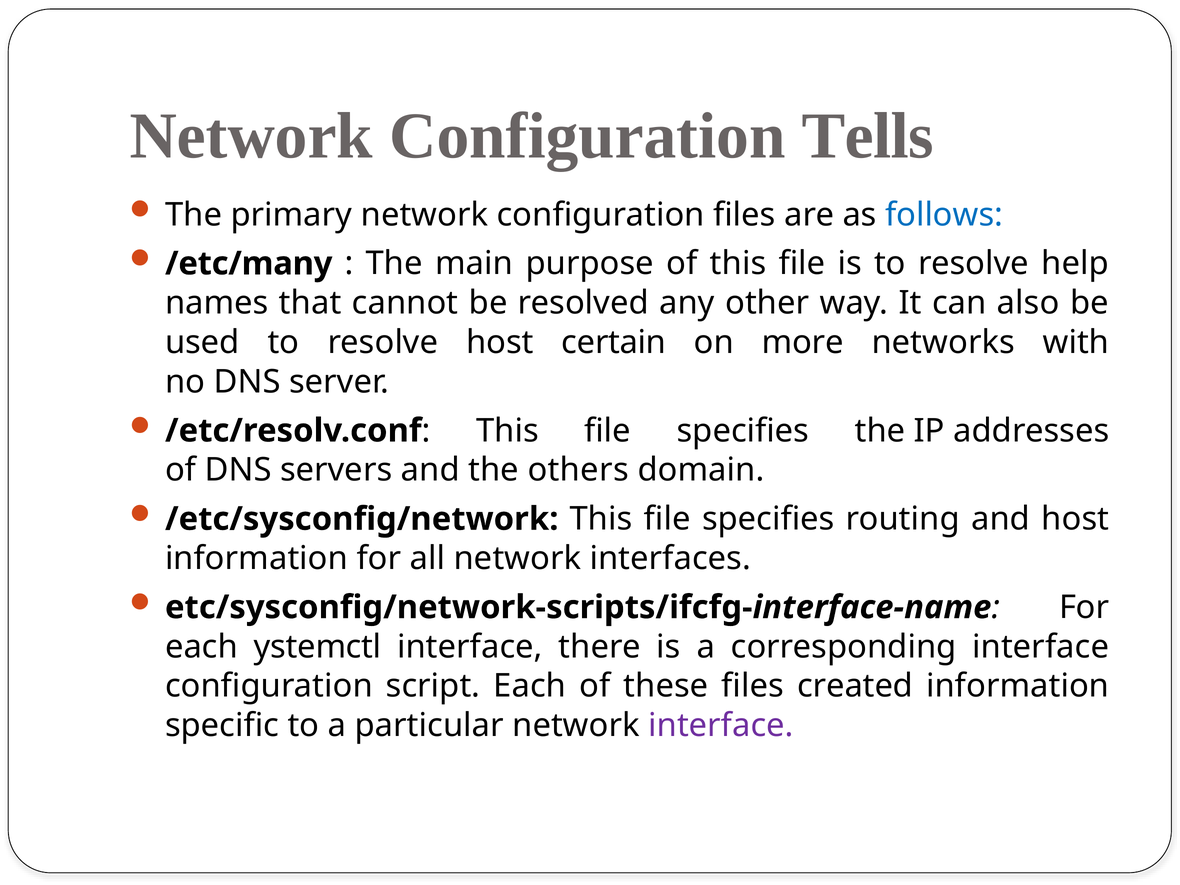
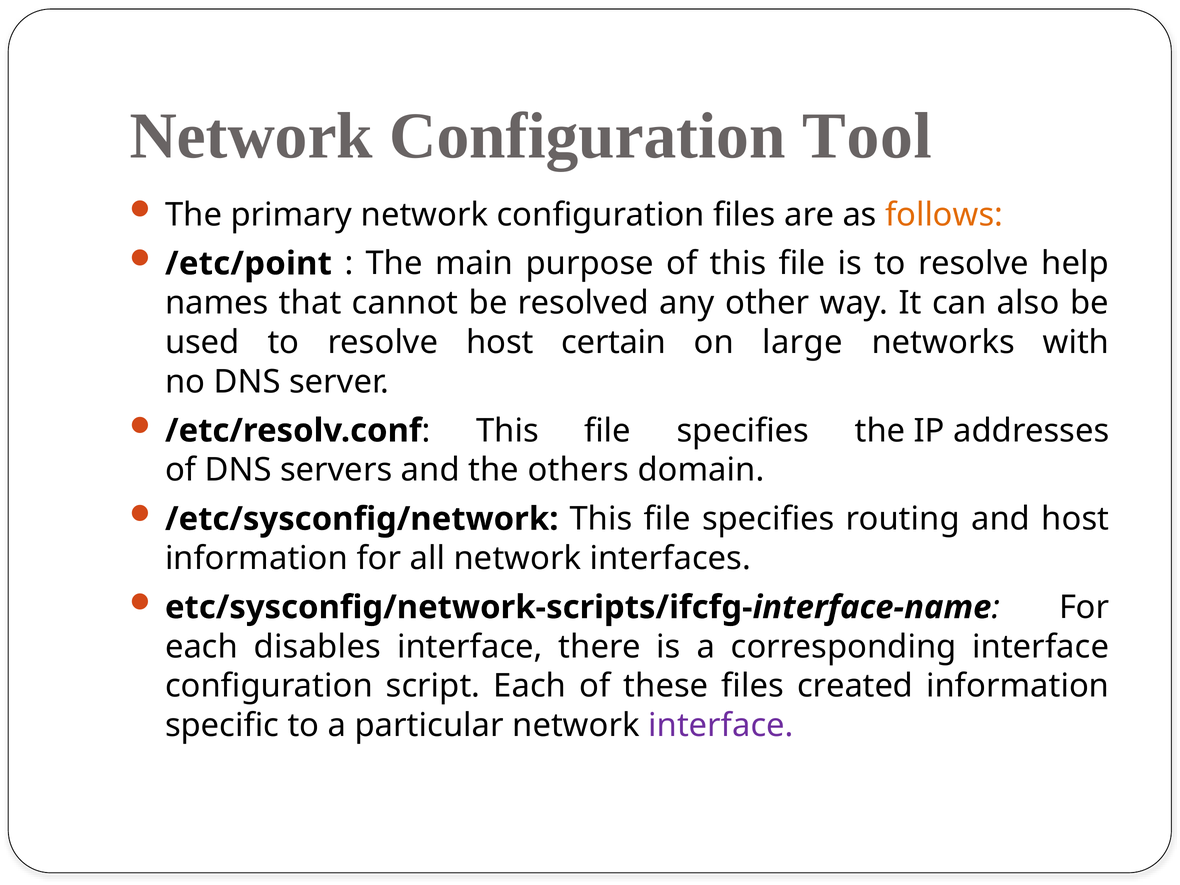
Tells: Tells -> Tool (867, 136)
follows colour: blue -> orange (944, 215)
/etc/many: /etc/many -> /etc/point (248, 264)
more: more -> large (802, 342)
ystemctl: ystemctl -> disables (317, 647)
